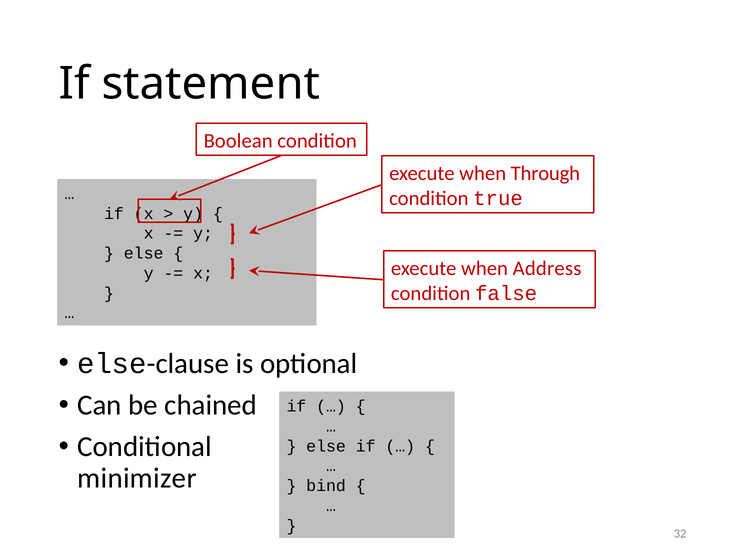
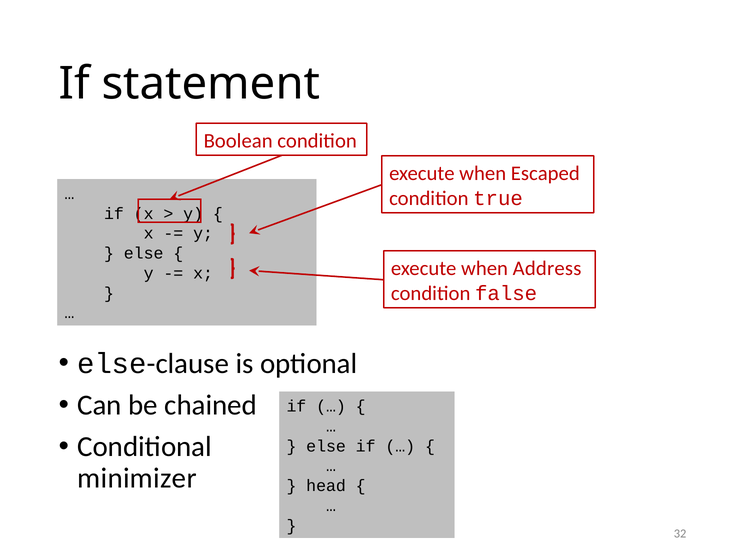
Through: Through -> Escaped (545, 173)
bind: bind -> head (326, 486)
